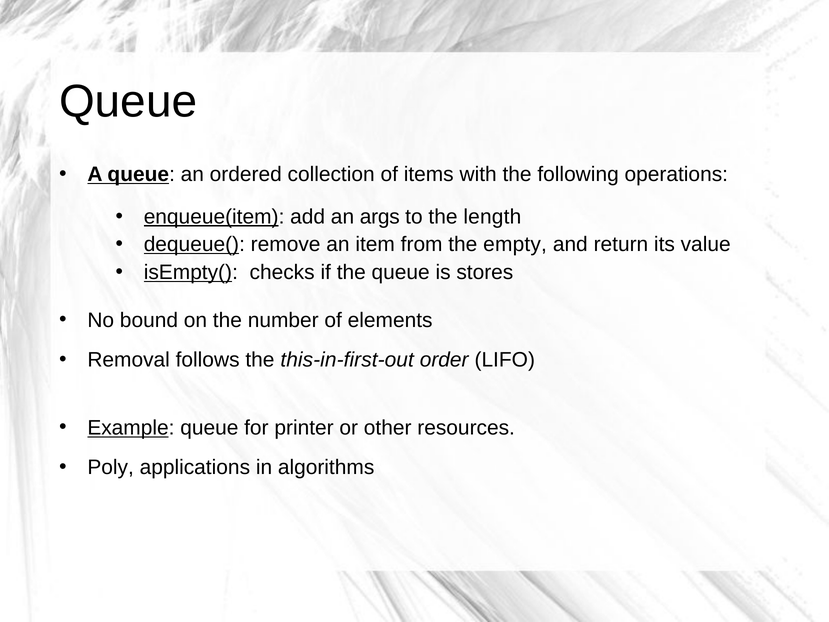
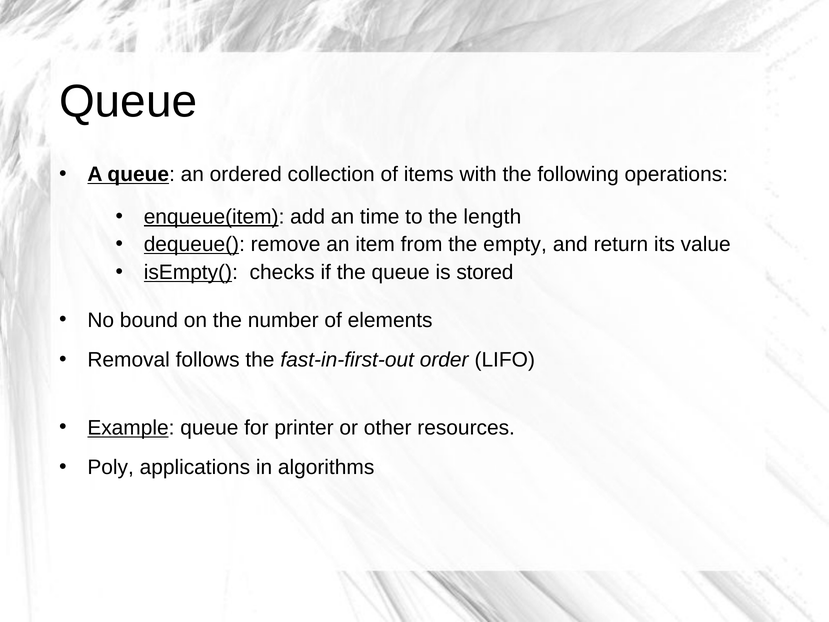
args: args -> time (380, 217)
stores: stores -> stored (485, 272)
this-in-first-out: this-in-first-out -> fast-in-first-out (347, 360)
